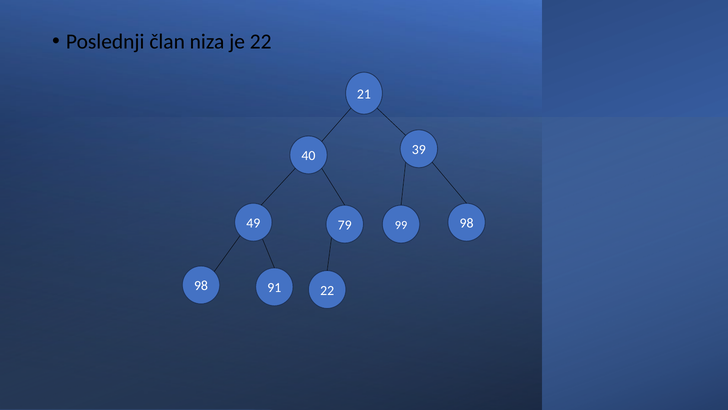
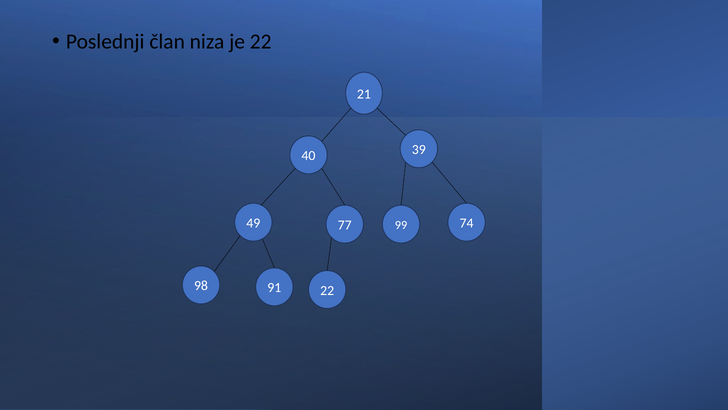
79: 79 -> 77 (345, 225)
99 98: 98 -> 74 (467, 223)
